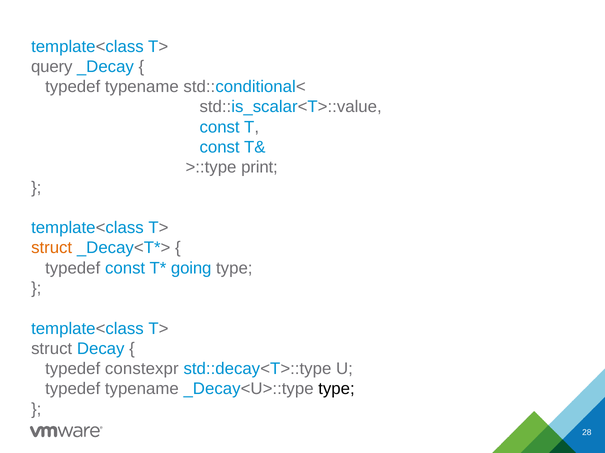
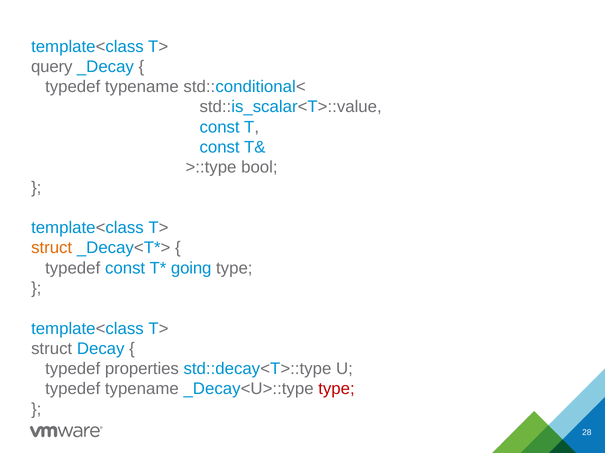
print: print -> bool (259, 168)
constexpr: constexpr -> properties (142, 369)
type colour: black -> red (336, 390)
